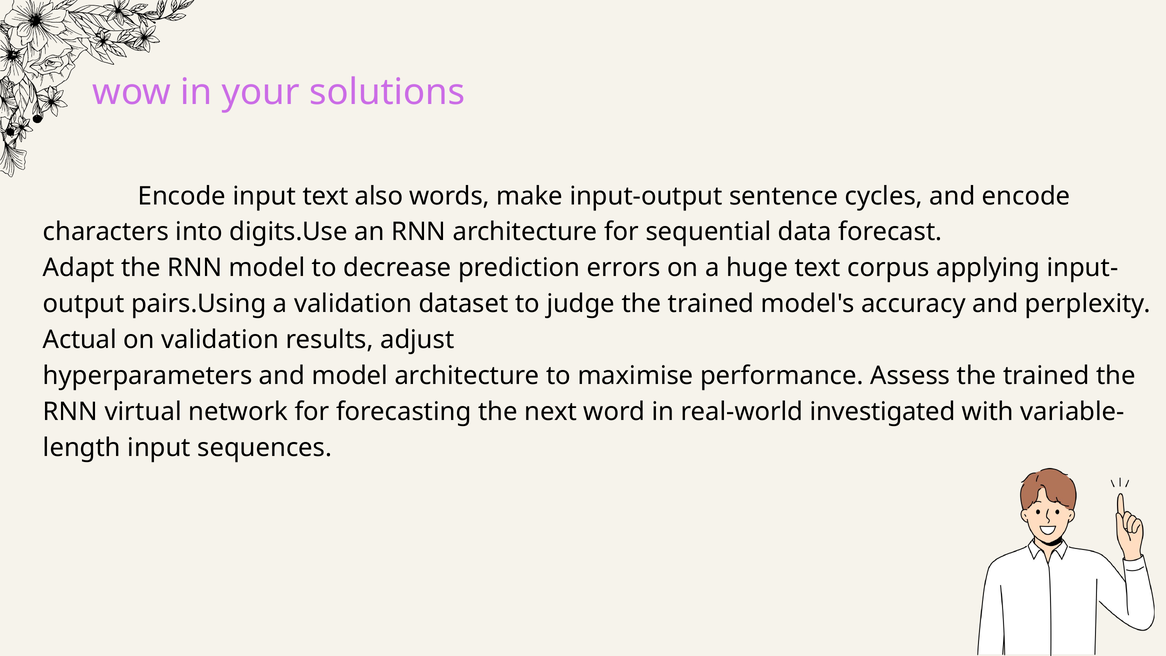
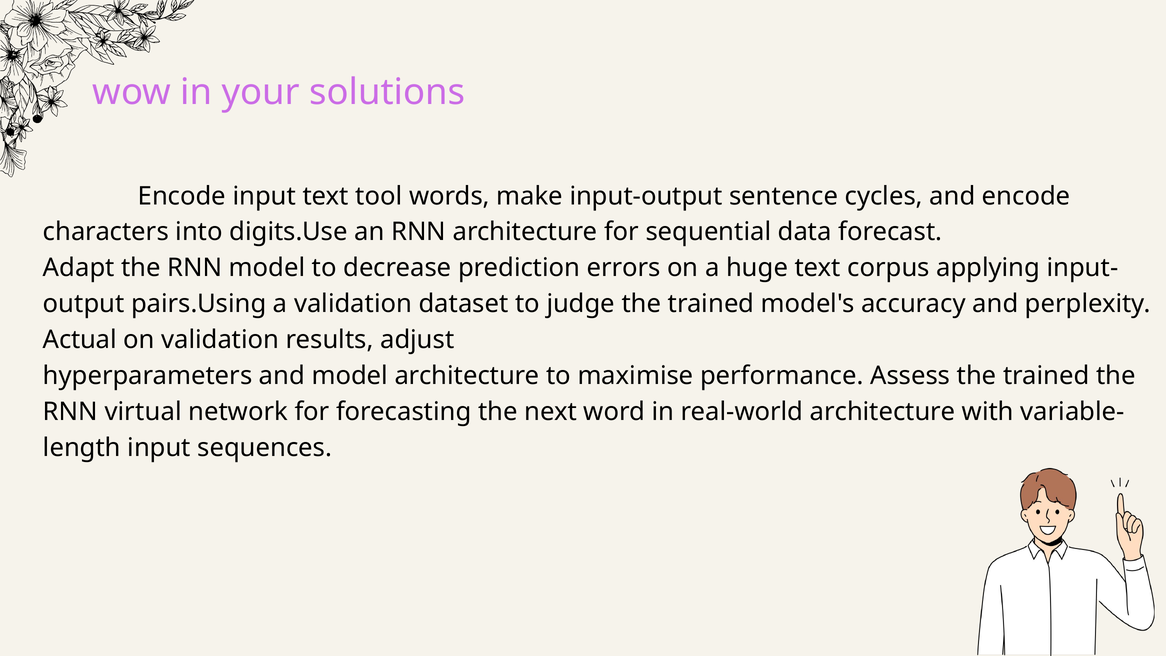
also: also -> tool (379, 196)
real-world investigated: investigated -> architecture (883, 412)
